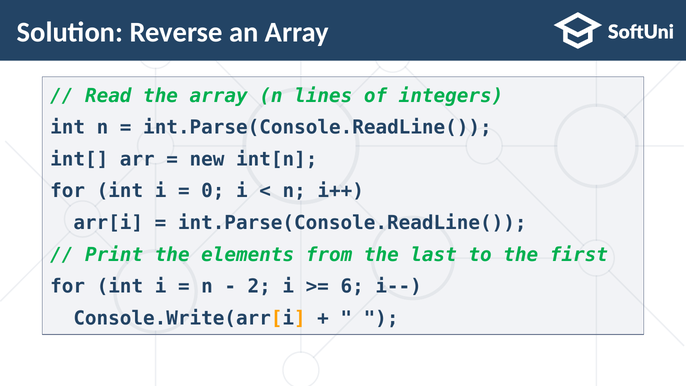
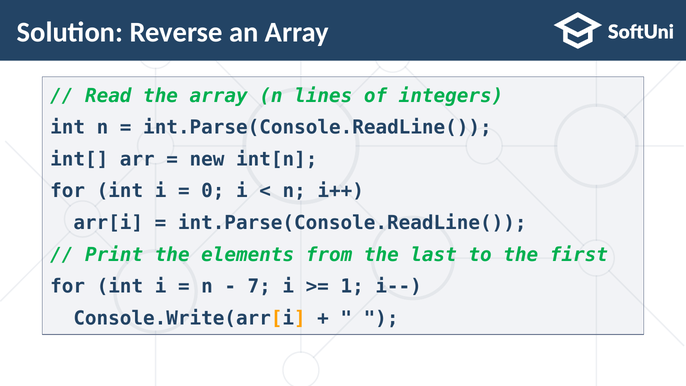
2: 2 -> 7 (259, 286)
6: 6 -> 1 (352, 286)
